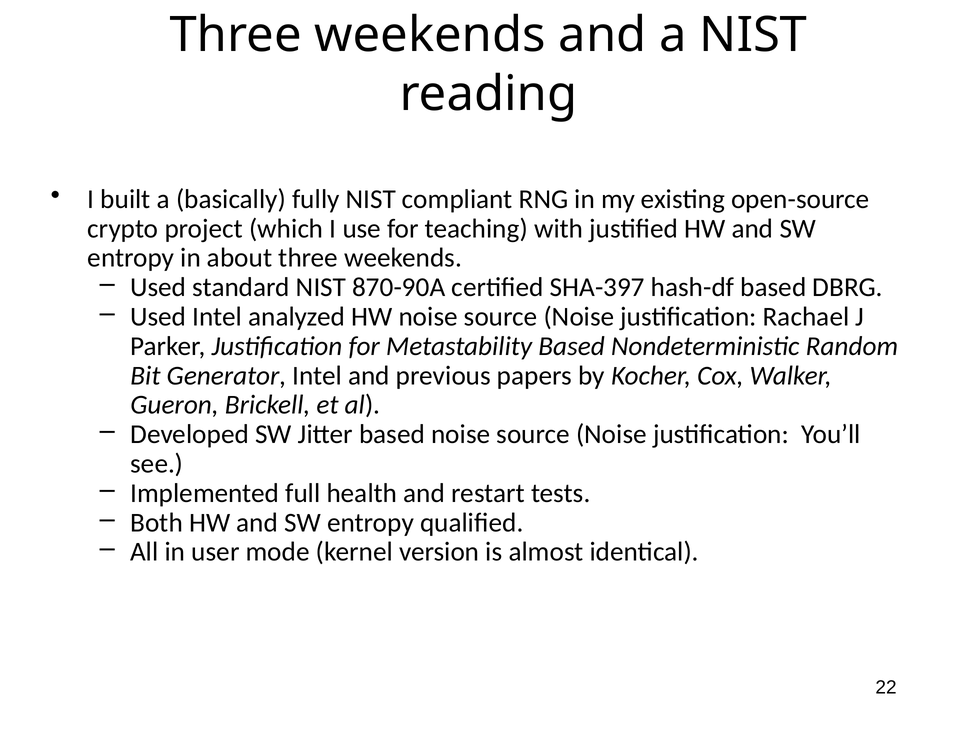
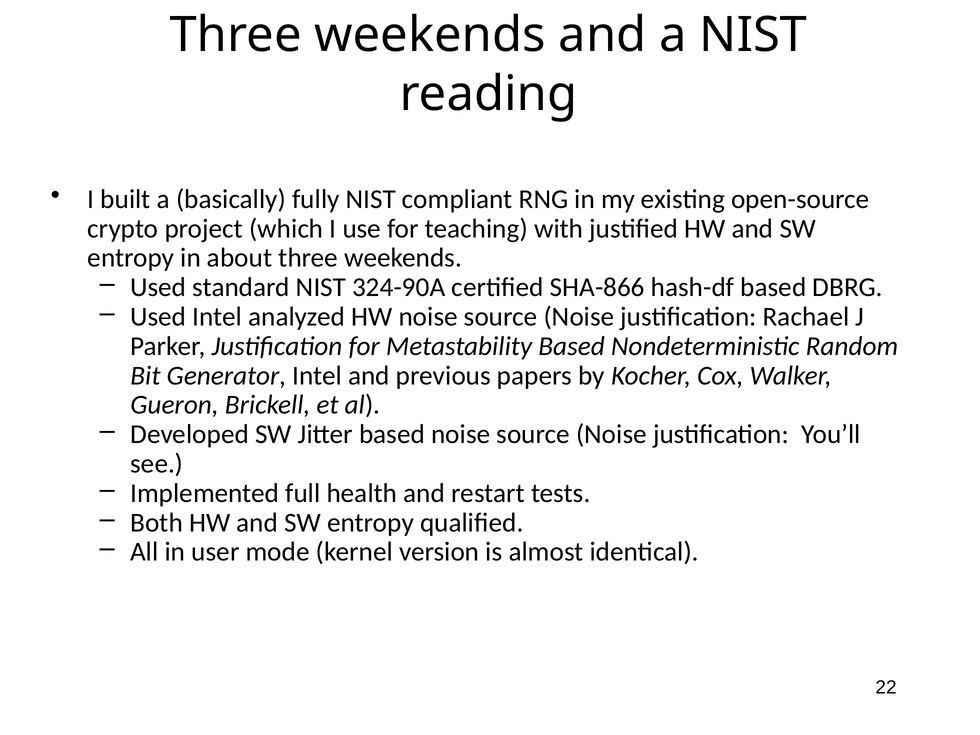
870-90A: 870-90A -> 324-90A (399, 287)
SHA-397: SHA-397 -> SHA-866 (597, 287)
